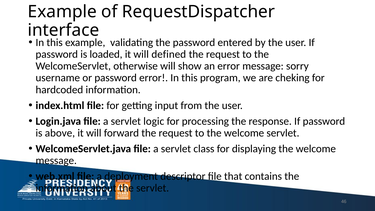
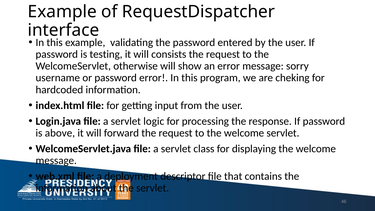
loaded: loaded -> testing (106, 54)
defined: defined -> consists (169, 54)
